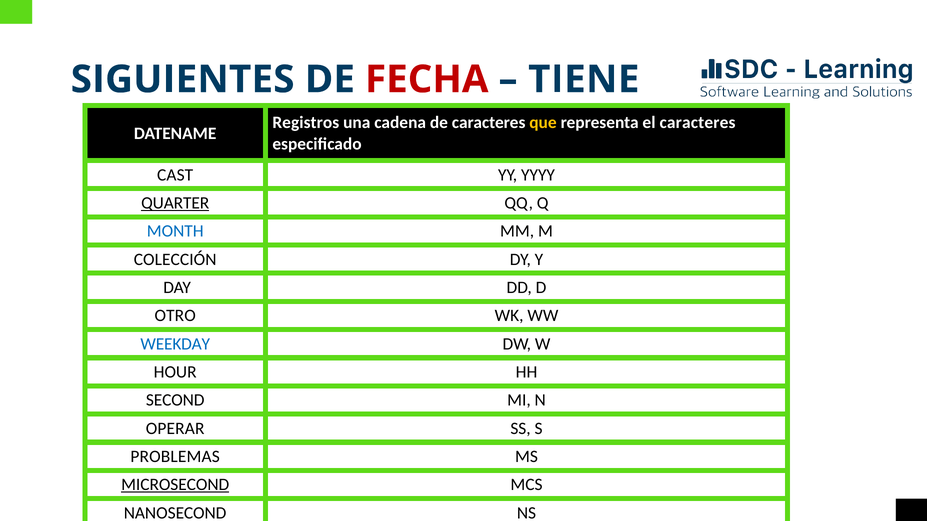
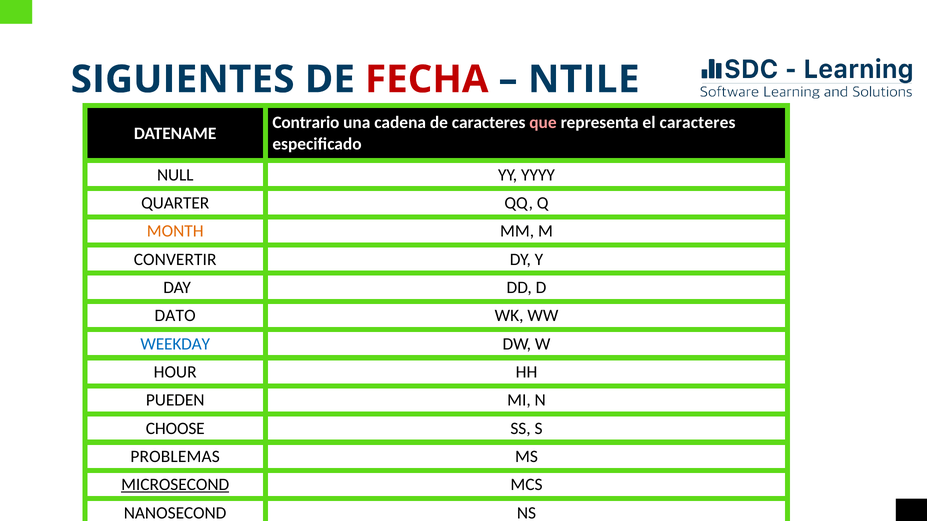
TIENE: TIENE -> NTILE (584, 80)
Registros: Registros -> Contrario (306, 123)
que colour: yellow -> pink (543, 123)
CAST: CAST -> NULL (175, 175)
QUARTER underline: present -> none (175, 203)
MONTH colour: blue -> orange (175, 231)
COLECCIÓN: COLECCIÓN -> CONVERTIR (175, 260)
OTRO: OTRO -> DATO (175, 316)
SECOND: SECOND -> PUEDEN (175, 400)
OPERAR: OPERAR -> CHOOSE (175, 429)
